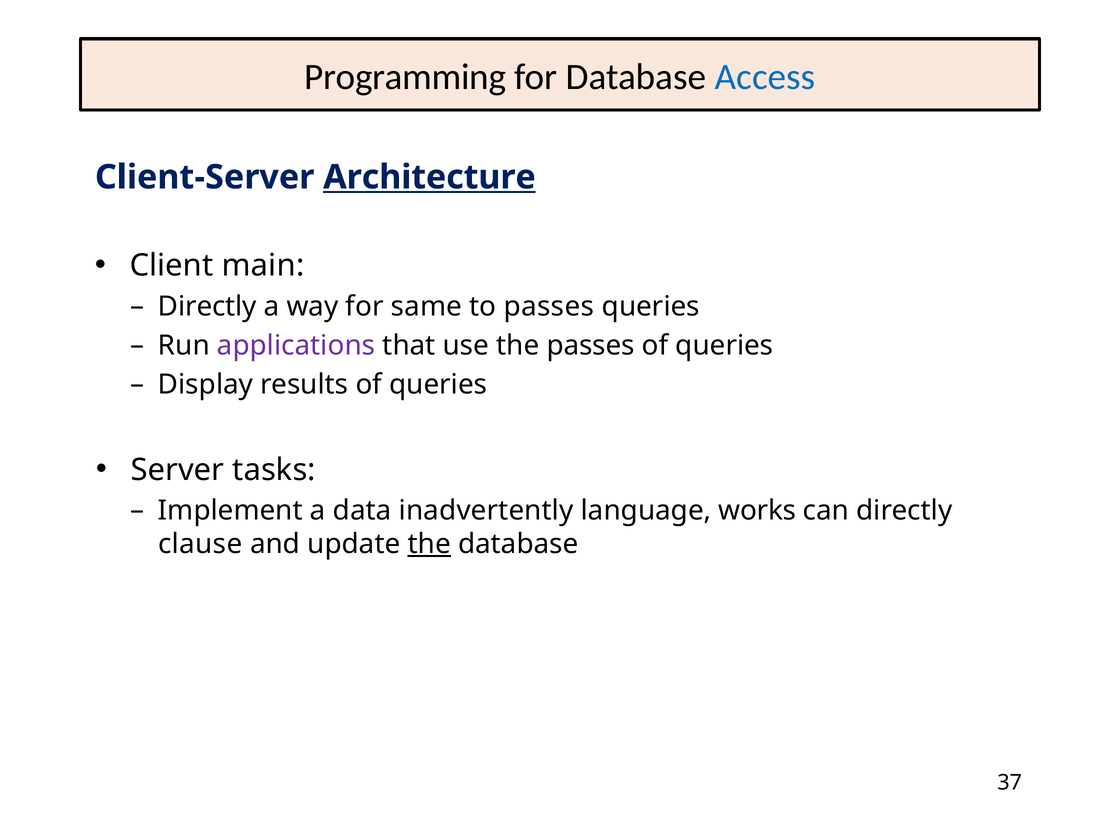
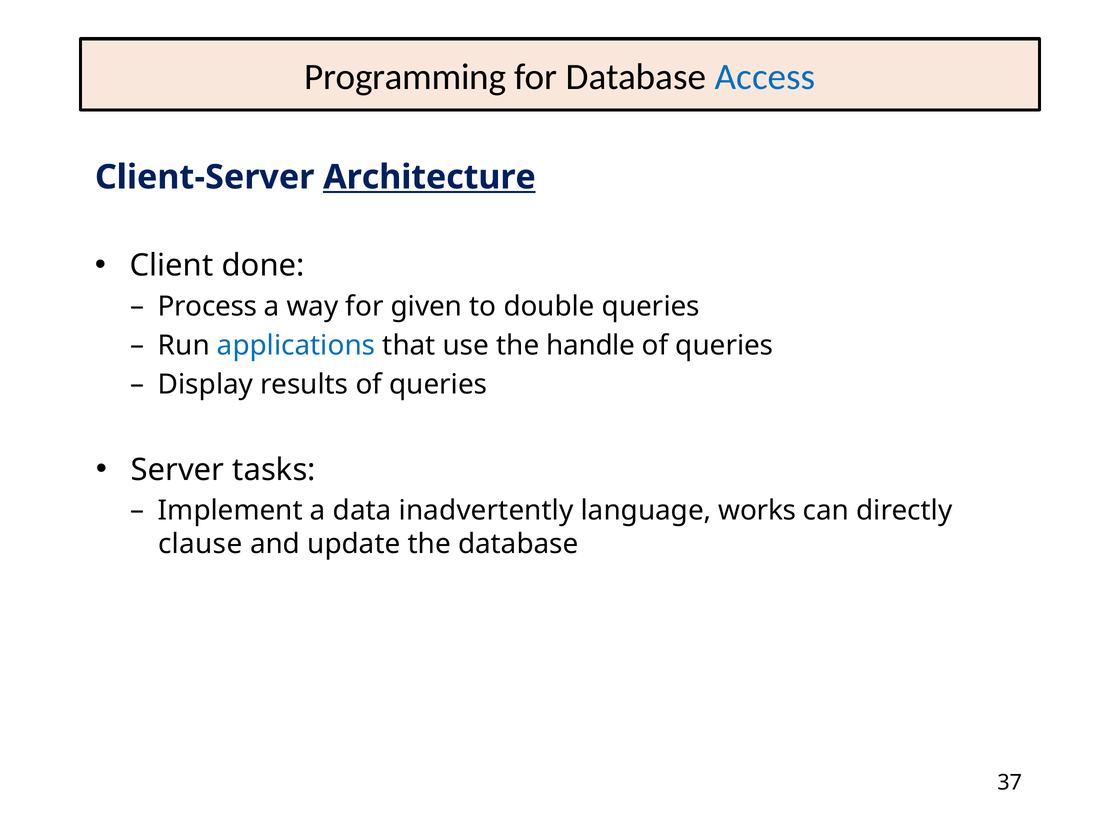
main: main -> done (263, 266)
Directly: Directly -> Process (207, 307)
same: same -> given (427, 307)
to passes: passes -> double (549, 307)
applications colour: purple -> blue (296, 346)
the passes: passes -> handle (591, 346)
the underline: present -> none (429, 544)
